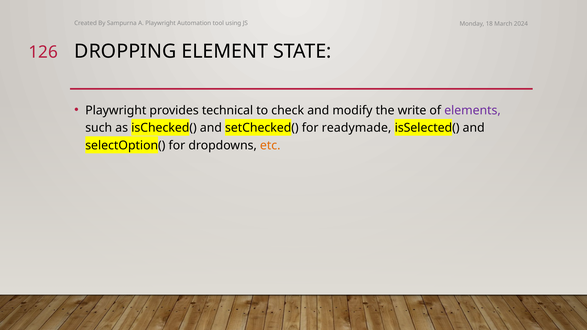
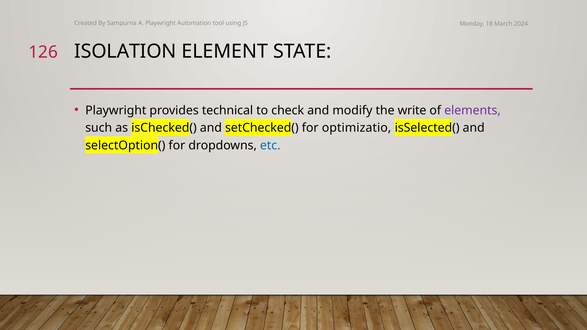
DROPPING: DROPPING -> ISOLATION (125, 51)
readymade: readymade -> optimizatio (357, 128)
etc colour: orange -> blue (270, 146)
